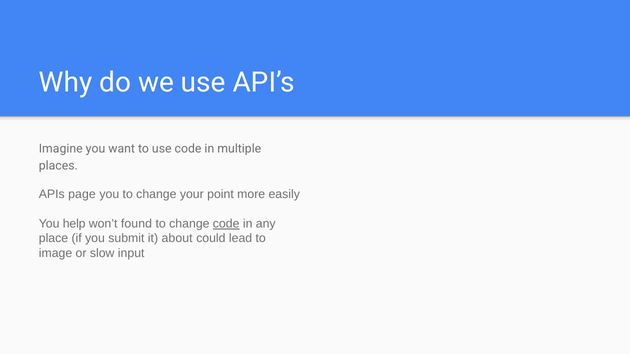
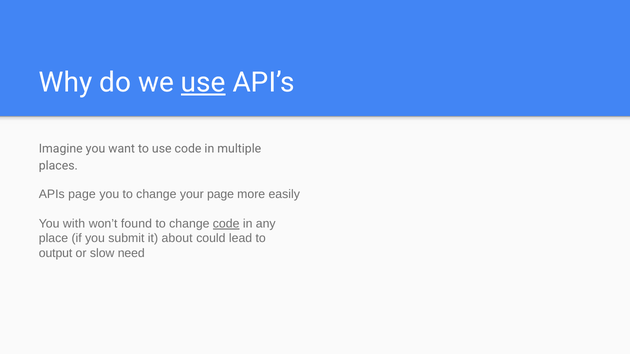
use underline: none -> present (203, 83)
your point: point -> page (221, 195)
help: help -> with (74, 224)
image: image -> output (56, 253)
input: input -> need (131, 253)
